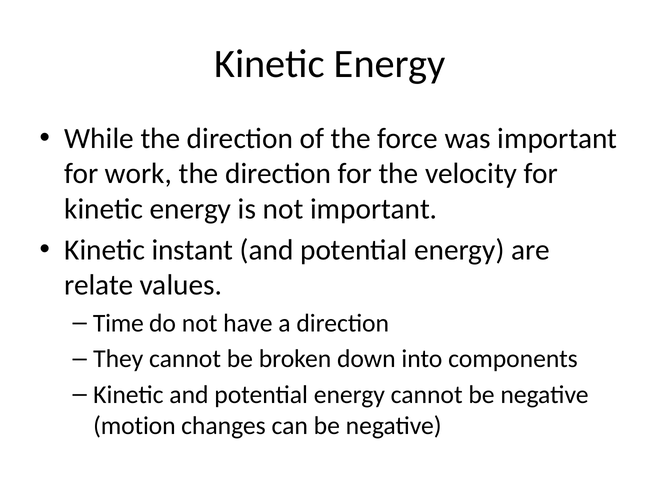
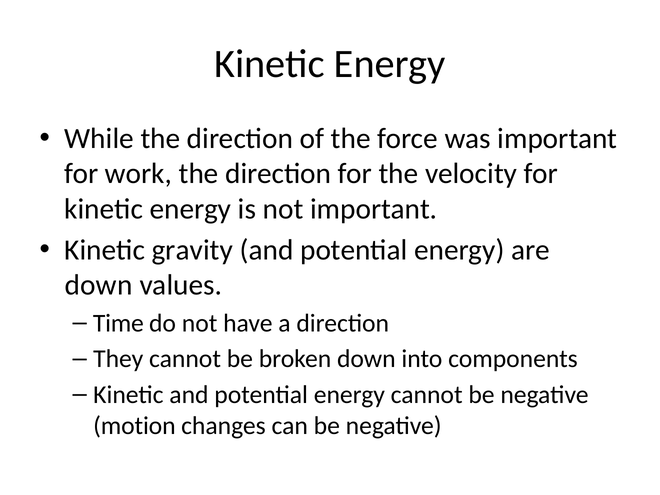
instant: instant -> gravity (192, 250)
relate: relate -> down (99, 285)
